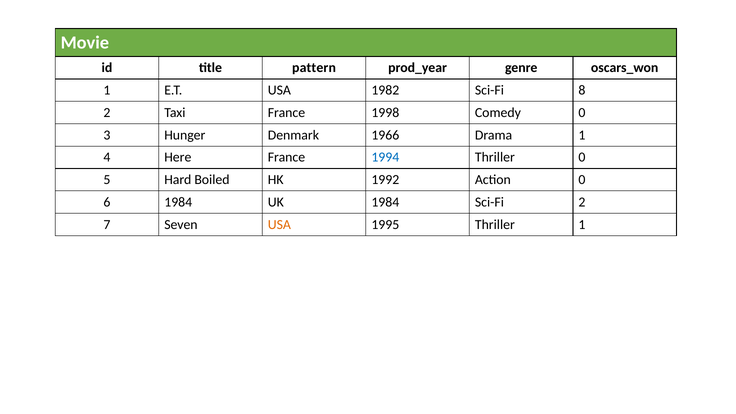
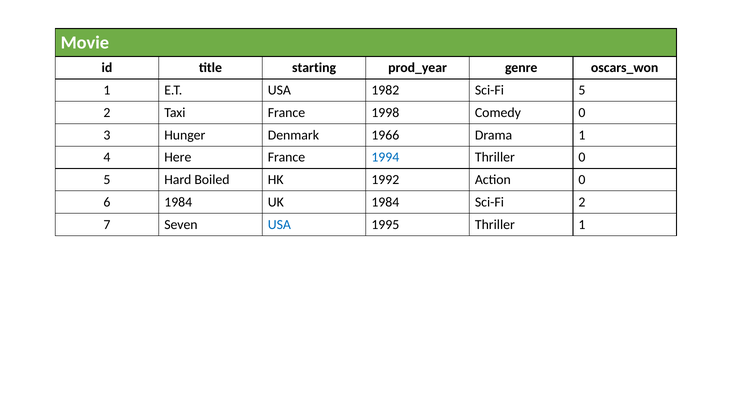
pattern: pattern -> starting (314, 68)
Sci-Fi 8: 8 -> 5 (582, 90)
USA colour: orange -> blue (279, 225)
